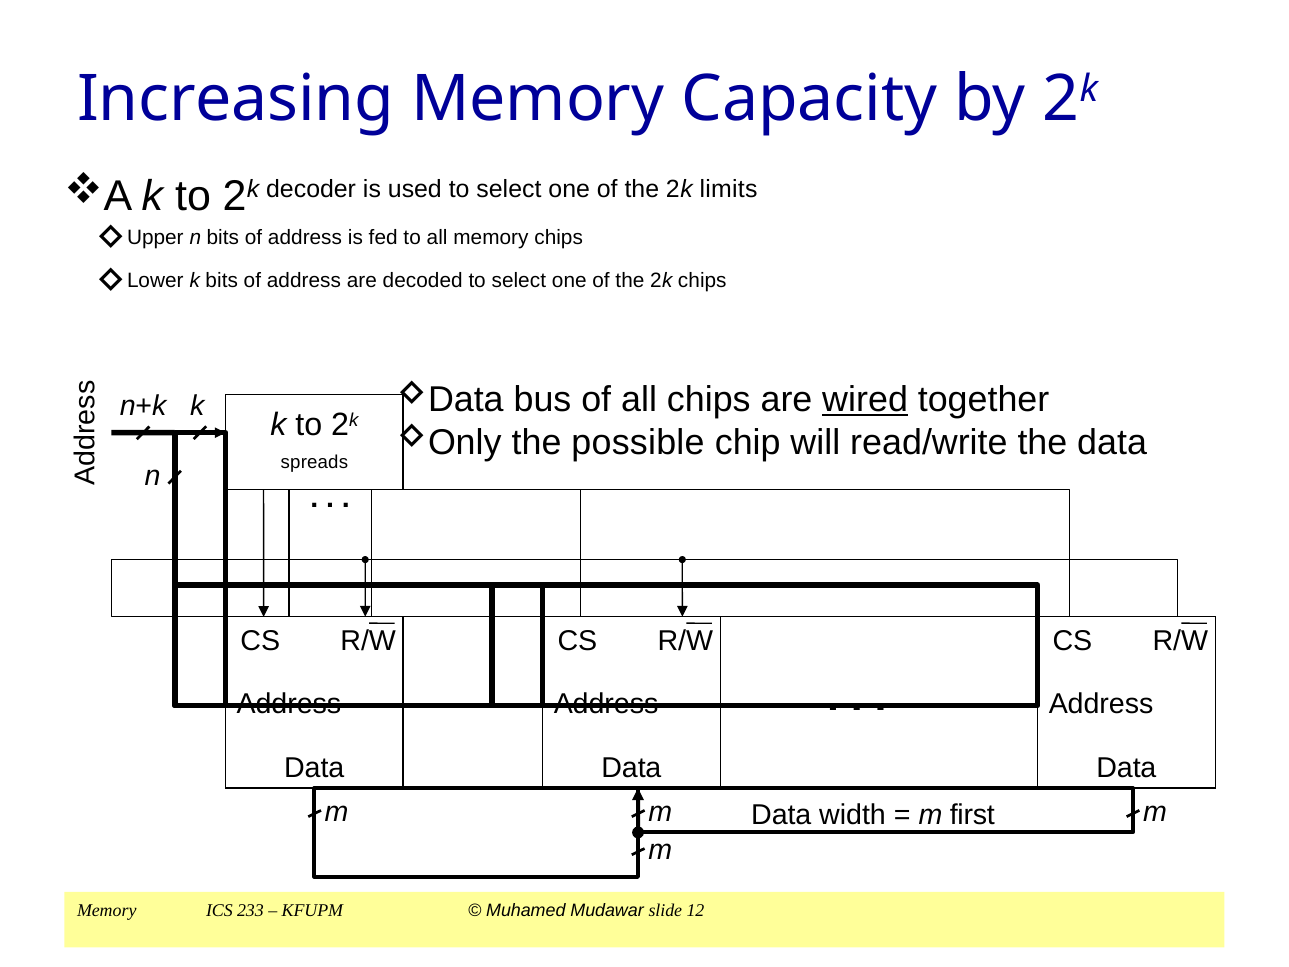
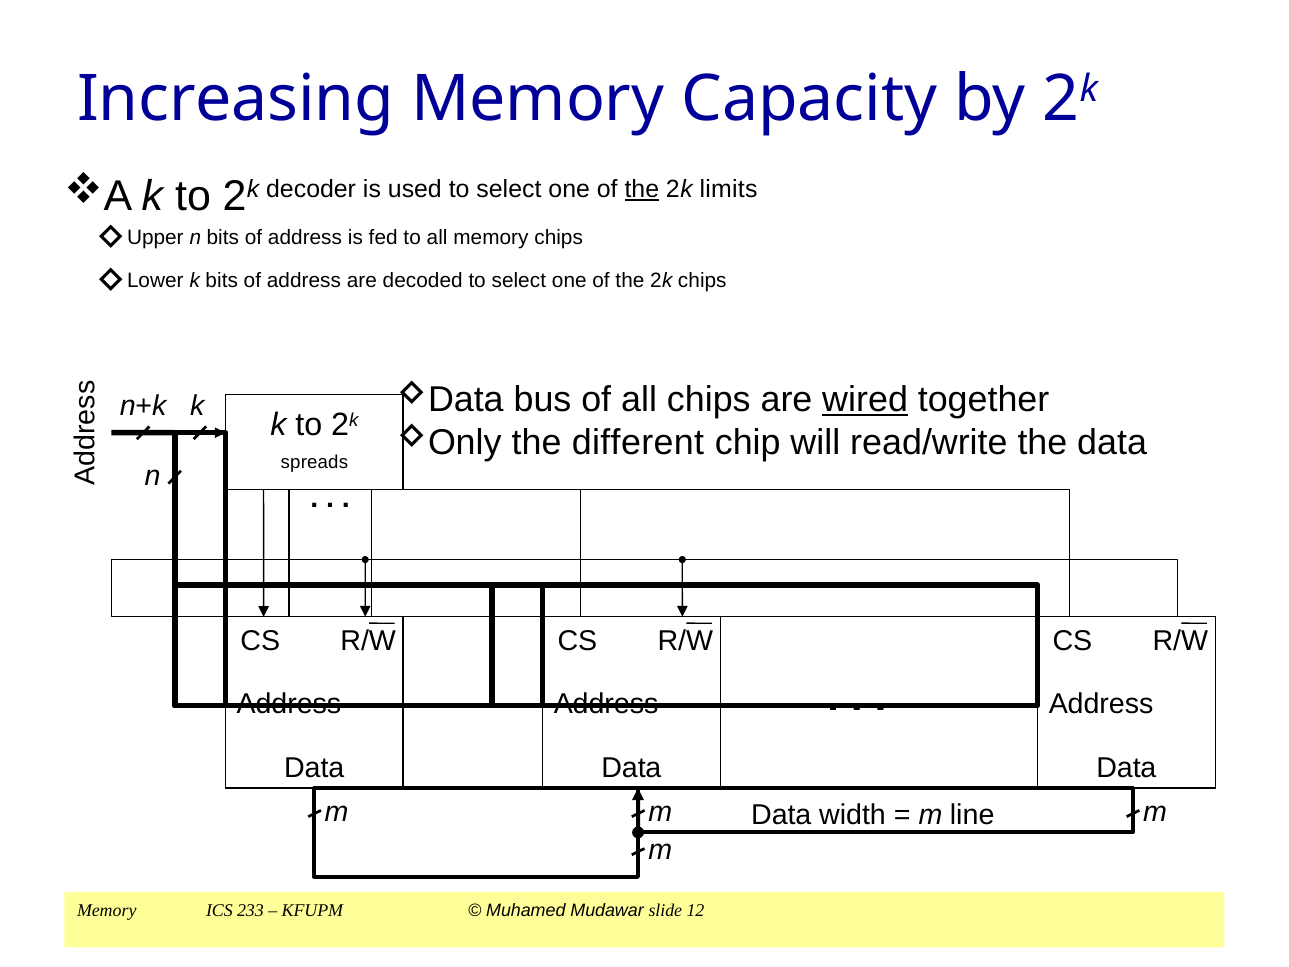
the underline: none -> present (642, 189)
possible: possible -> different (638, 443)
first: first -> line (972, 815)
